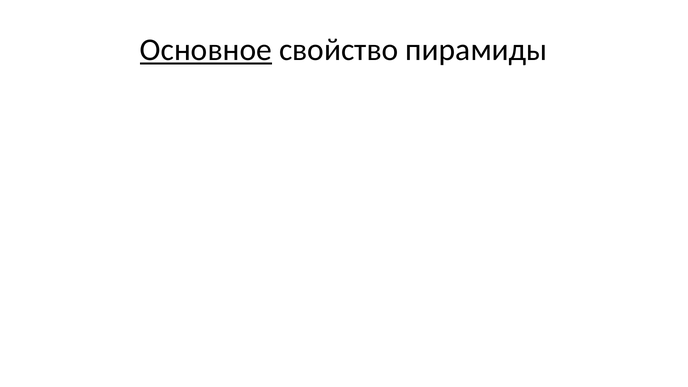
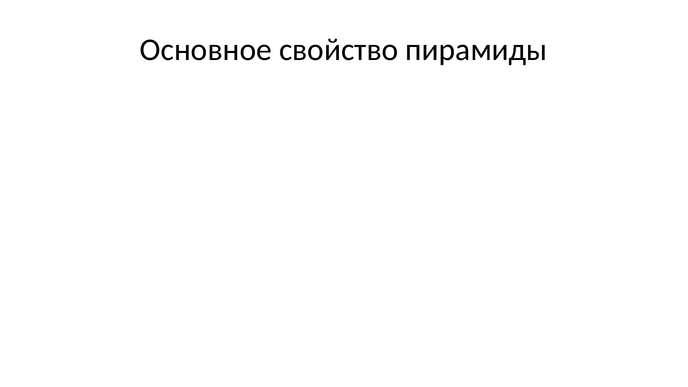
Основное underline: present -> none (206, 50)
